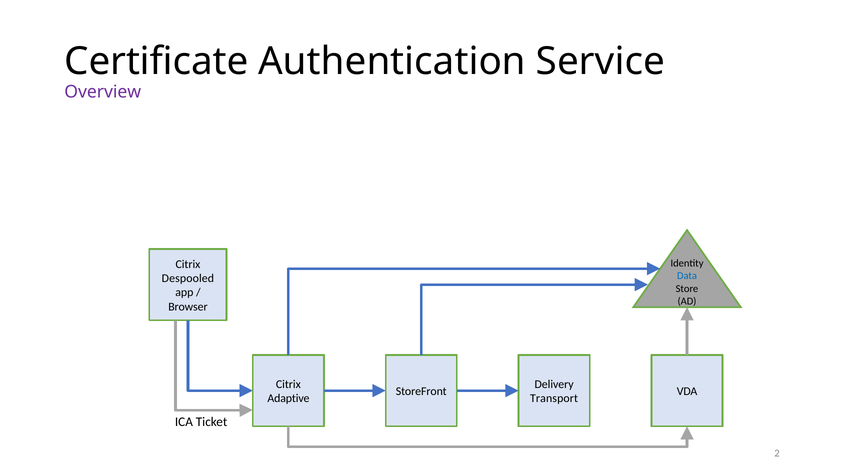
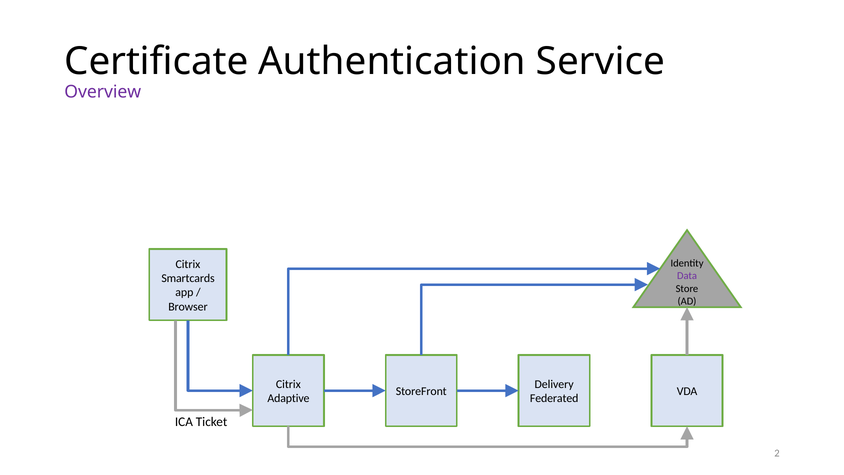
Data colour: blue -> purple (687, 276)
Despooled: Despooled -> Smartcards (188, 278)
Transport: Transport -> Federated (554, 398)
